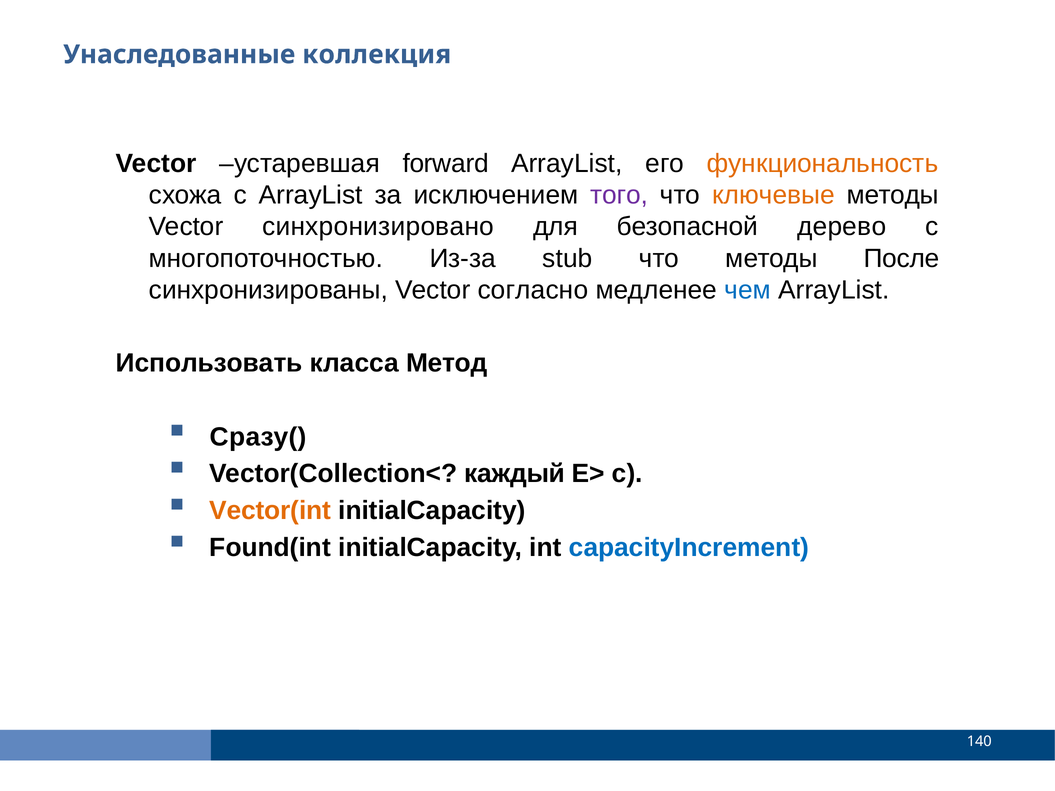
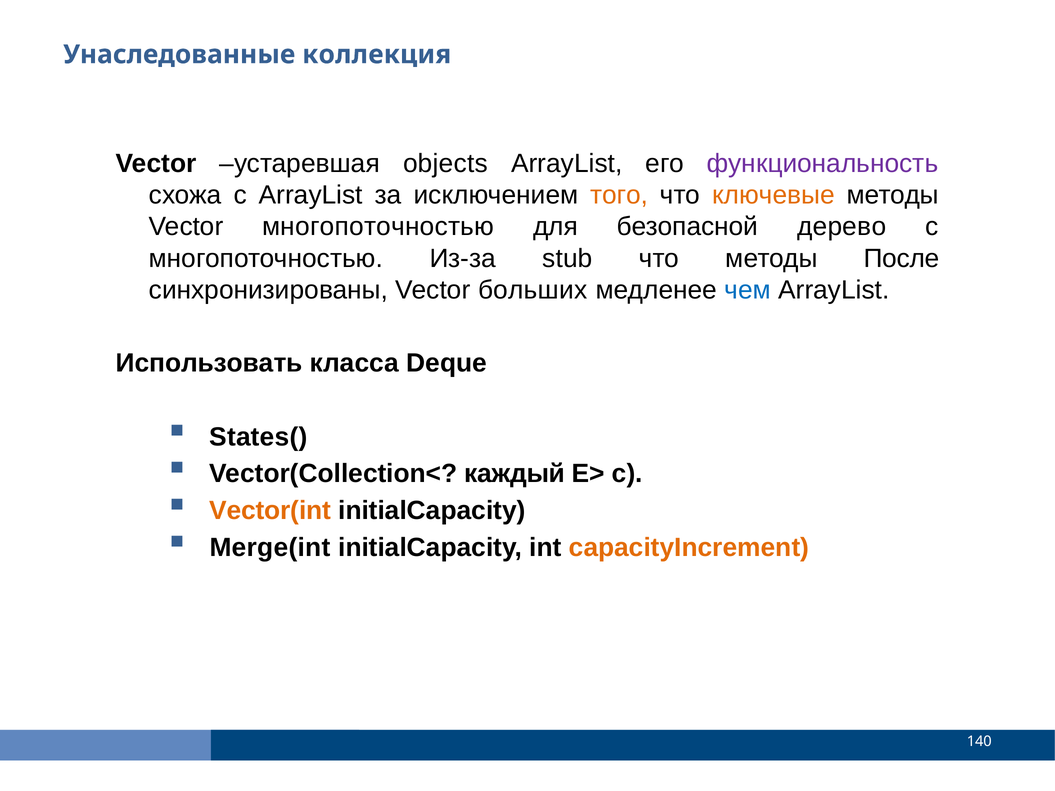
forward: forward -> objects (445, 164)
функциональность colour: orange -> purple (822, 164)
того colour: purple -> orange (619, 195)
Vector синхронизировано: синхронизировано -> многопоточностью (378, 227)
согласно: согласно -> больших (533, 290)
Метод: Метод -> Deque (447, 363)
Сразу(: Сразу( -> States( (258, 437)
Found(int: Found(int -> Merge(int (270, 548)
capacityIncrement colour: blue -> orange (689, 548)
